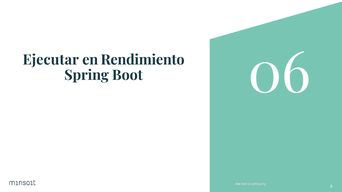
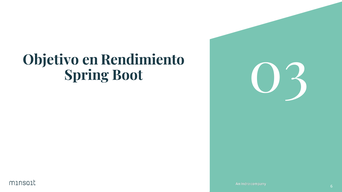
Ejecutar: Ejecutar -> Objetivo (51, 60)
06: 06 -> 03 (279, 74)
